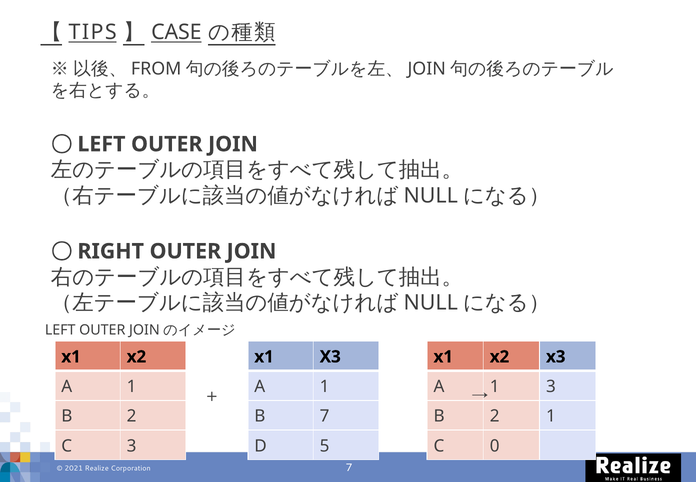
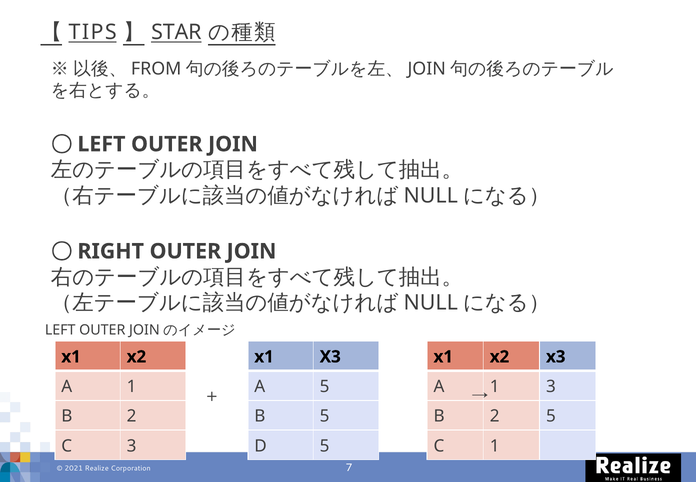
CASE: CASE -> STAR (176, 32)
1: 1 -> 5 (325, 386)
B 7: 7 -> 5 (325, 416)
2 1: 1 -> 5 (551, 416)
C 0: 0 -> 1 (495, 446)
